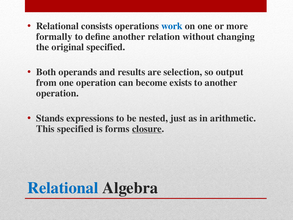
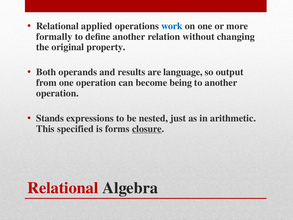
consists: consists -> applied (97, 26)
original specified: specified -> property (106, 47)
selection: selection -> language (183, 72)
exists: exists -> being (181, 83)
Relational colour: blue -> red (63, 188)
